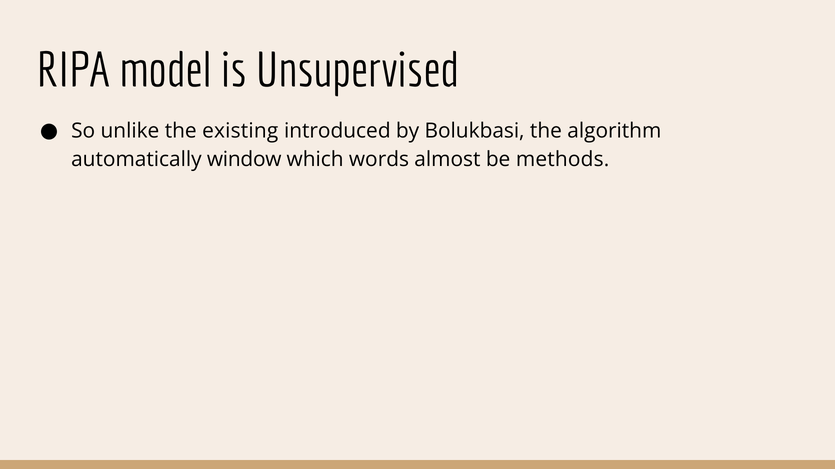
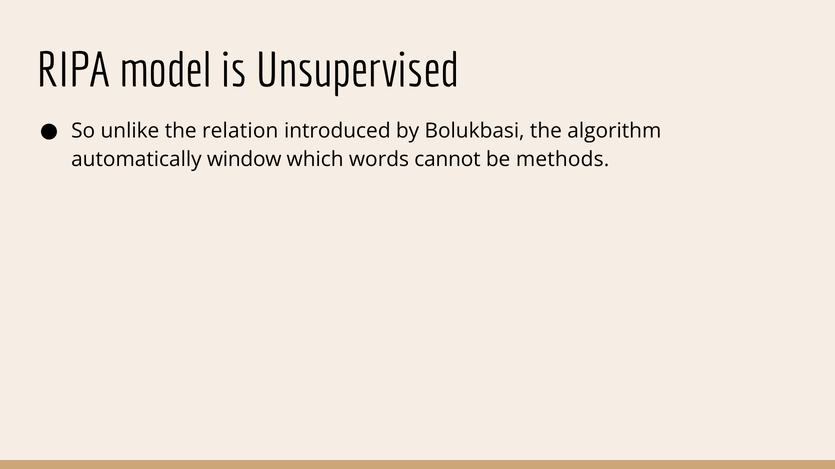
existing: existing -> relation (240, 131)
almost: almost -> cannot (447, 160)
